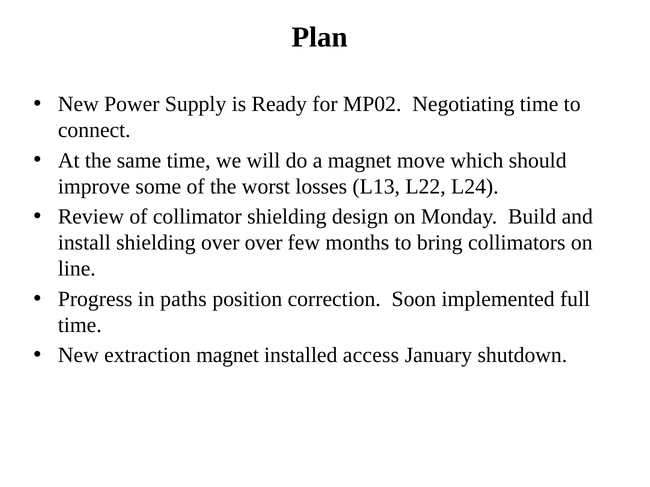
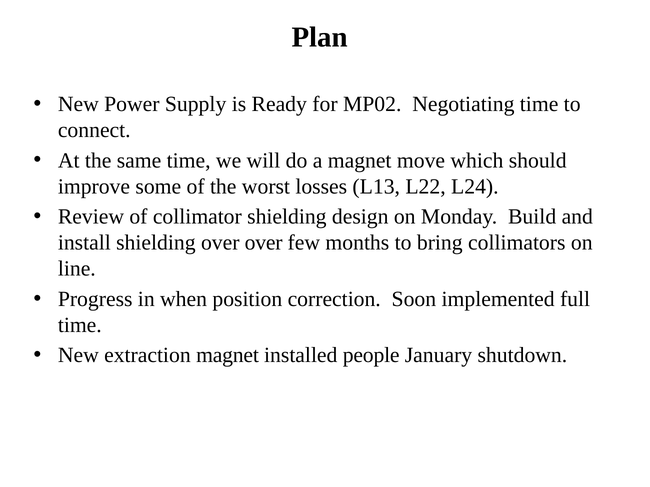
paths: paths -> when (184, 299)
access: access -> people (371, 356)
